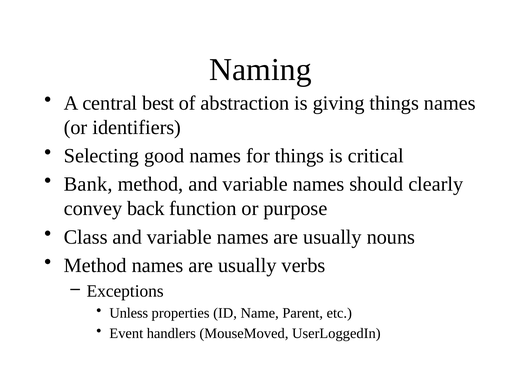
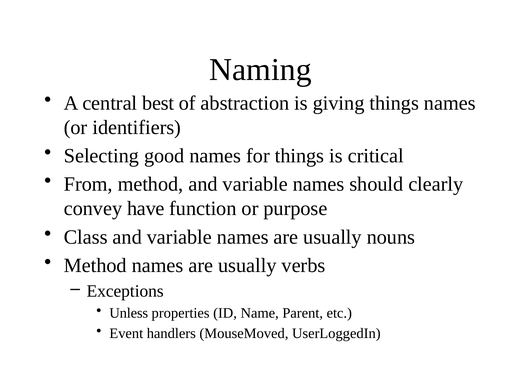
Bank: Bank -> From (88, 184)
back: back -> have (146, 208)
